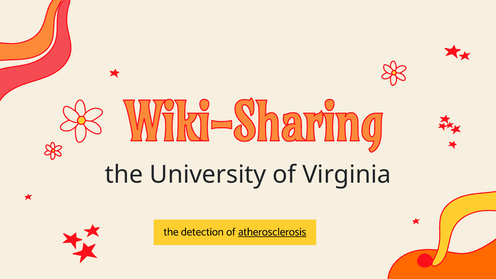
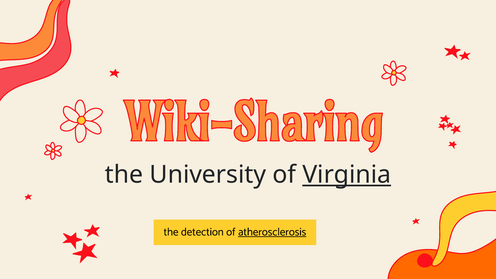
Virginia underline: none -> present (347, 175)
